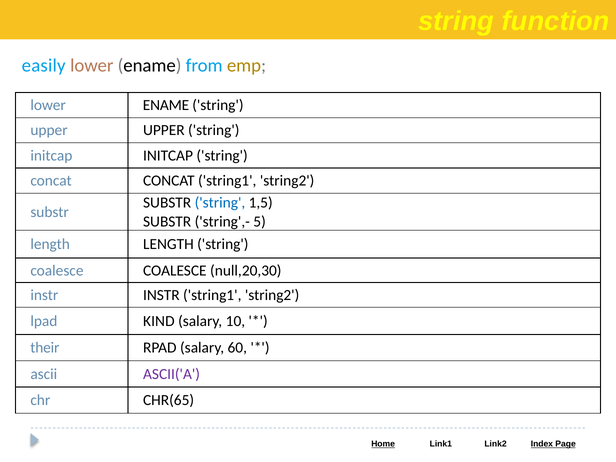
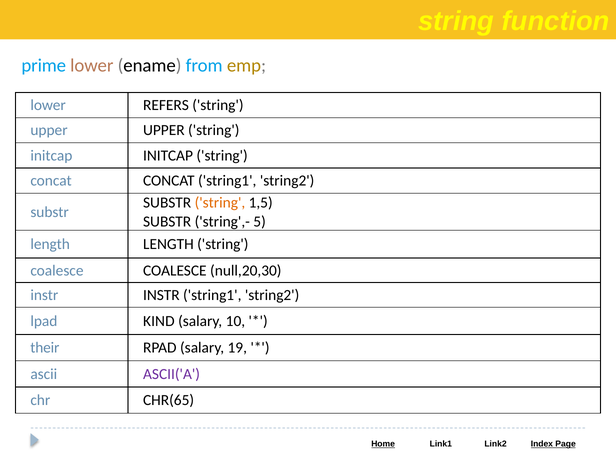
easily: easily -> prime (44, 65)
ENAME: ENAME -> REFERS (166, 105)
string colour: blue -> orange (220, 203)
60: 60 -> 19 (237, 348)
